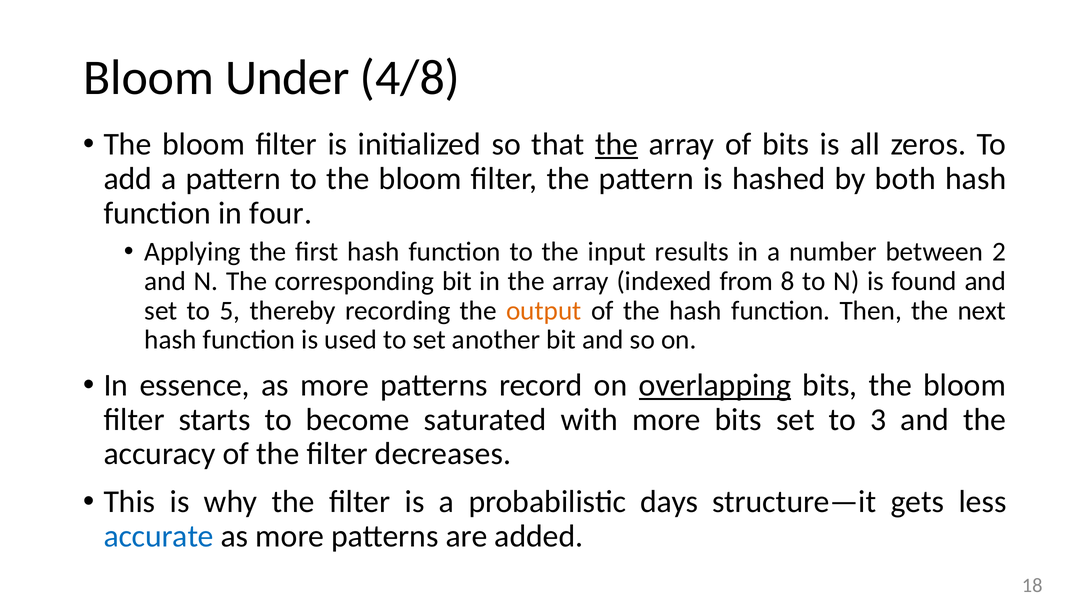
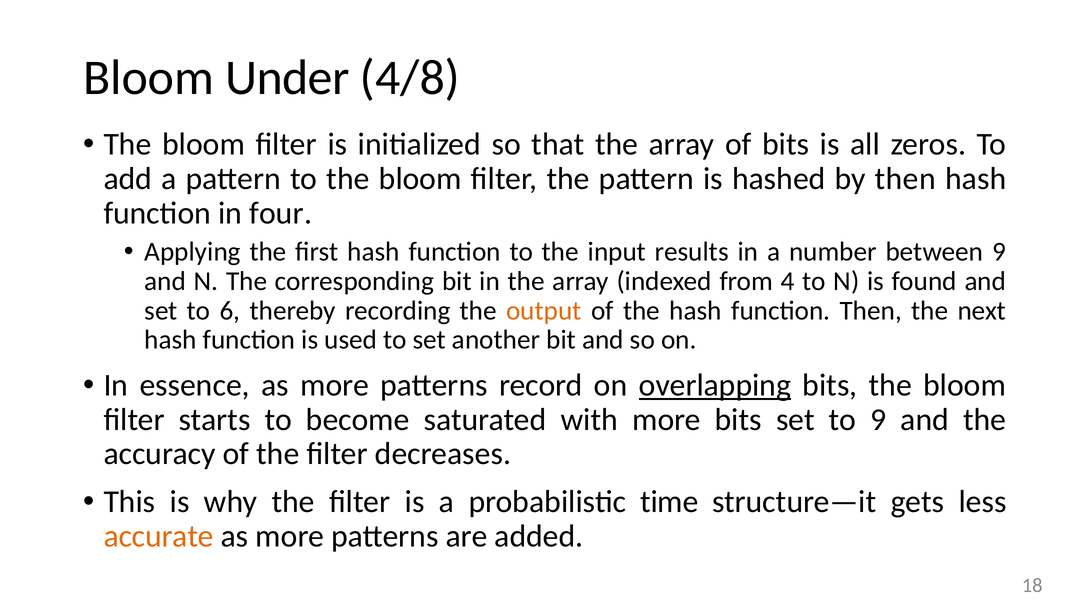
the underline: present -> none (617, 145)
by both: both -> then (905, 179)
between 2: 2 -> 9 (999, 252)
8: 8 -> 4 (788, 281)
5: 5 -> 6 (230, 311)
to 3: 3 -> 9 (878, 420)
days: days -> time (669, 502)
accurate colour: blue -> orange (159, 536)
